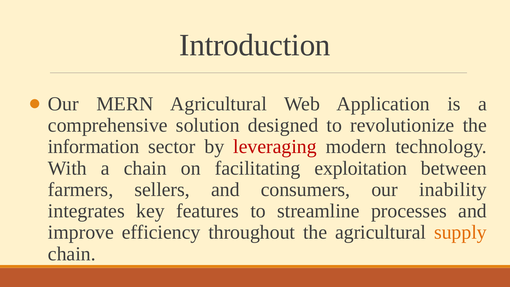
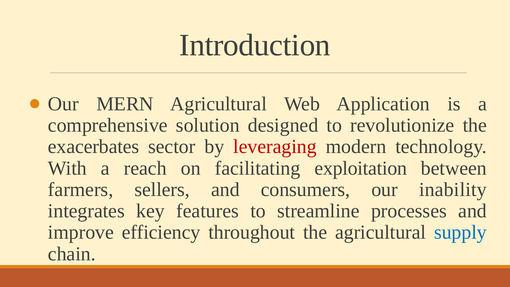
information: information -> exacerbates (94, 147)
a chain: chain -> reach (145, 168)
supply colour: orange -> blue (460, 232)
